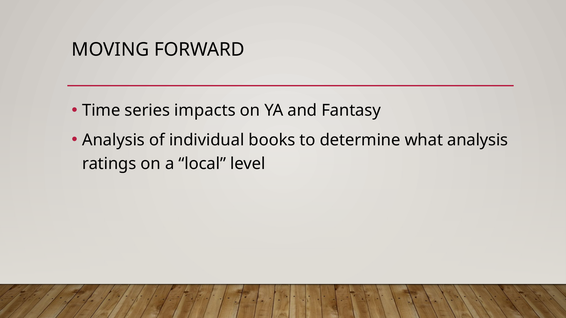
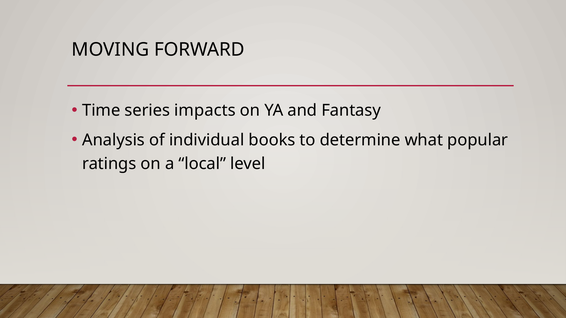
what analysis: analysis -> popular (478, 140)
